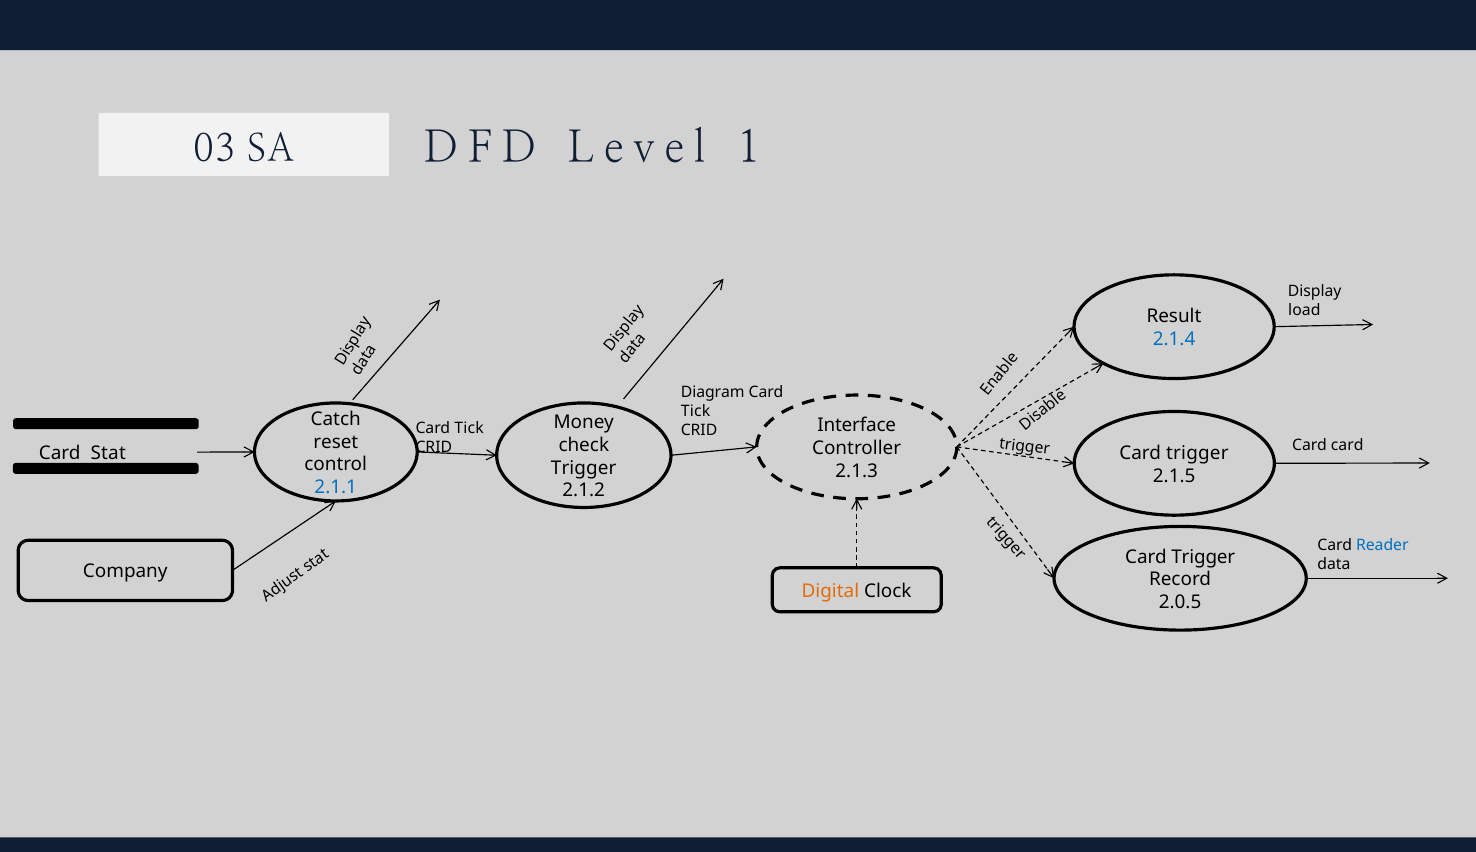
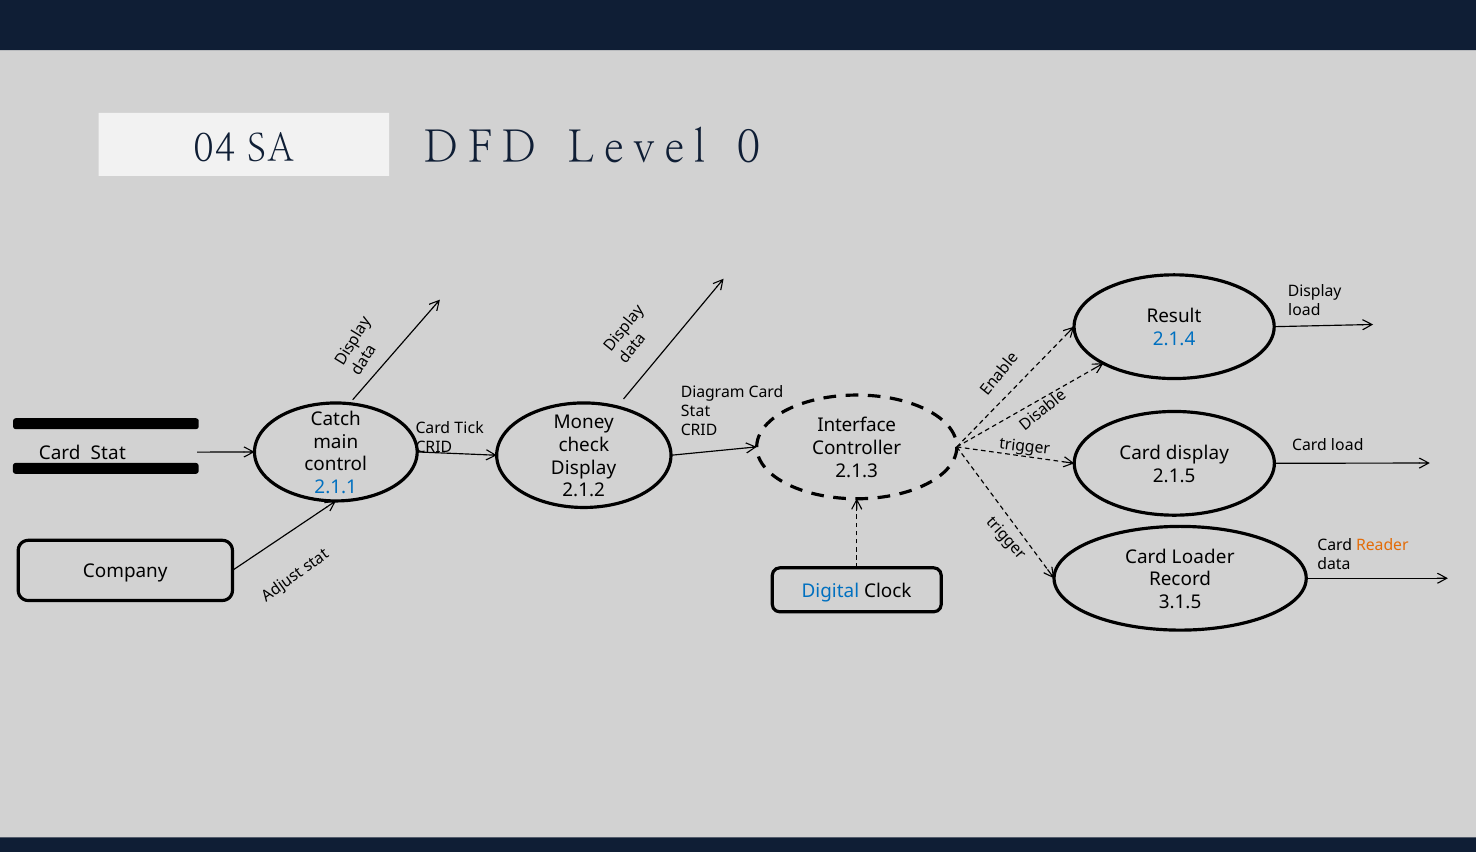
3: 3 -> 4 (225, 149)
Level 1: 1 -> 0 (748, 148)
Tick: Tick -> Stat (696, 411)
reset: reset -> main (336, 442)
card: card -> load (1347, 445)
trigger: trigger -> display (1197, 453)
Trigger: Trigger -> Display (584, 468)
Reader colour: blue -> orange (1382, 545)
Trigger: Trigger -> Loader (1203, 557)
Digital colour: orange -> blue (830, 591)
2.0.5: 2.0.5 -> 3.1.5 (1180, 602)
